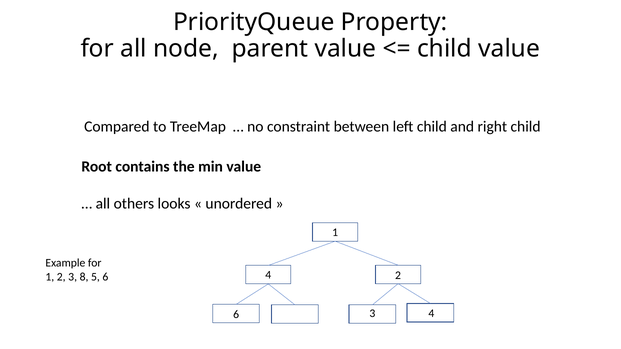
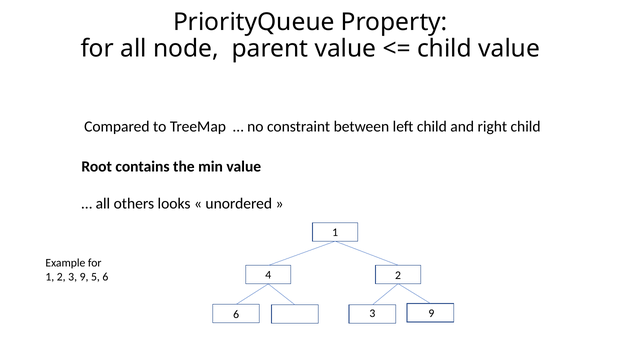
8: 8 -> 9 (84, 277)
4: 4 -> 9 (431, 314)
